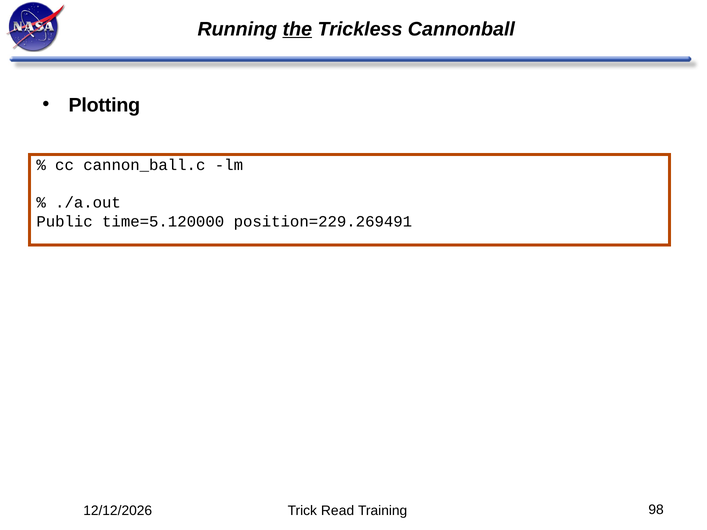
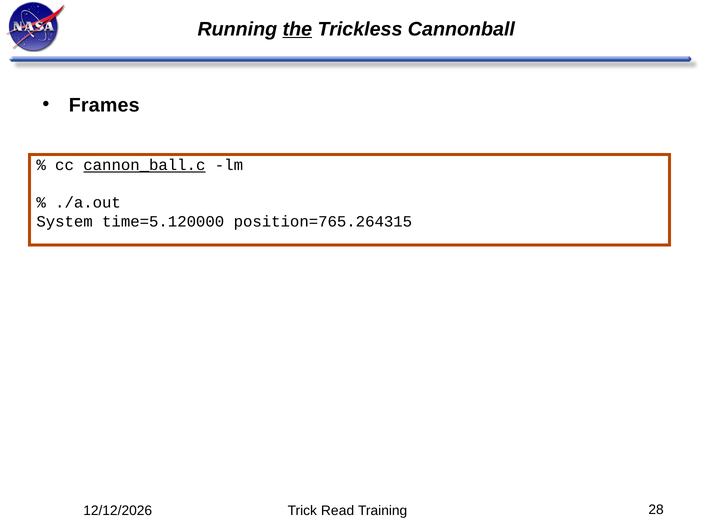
Plotting: Plotting -> Frames (104, 105)
cannon_ball.c underline: none -> present (144, 165)
Public: Public -> System (65, 222)
position=229.269491: position=229.269491 -> position=765.264315 (323, 222)
98: 98 -> 28 (656, 510)
